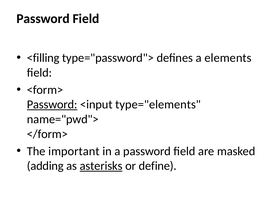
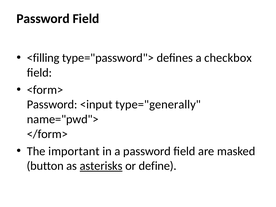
elements: elements -> checkbox (228, 58)
Password underline: present -> none (52, 105)
type="elements: type="elements -> type="generally (158, 105)
adding: adding -> button (45, 166)
